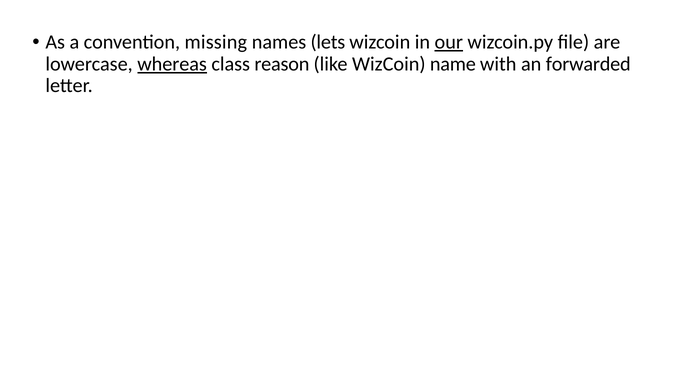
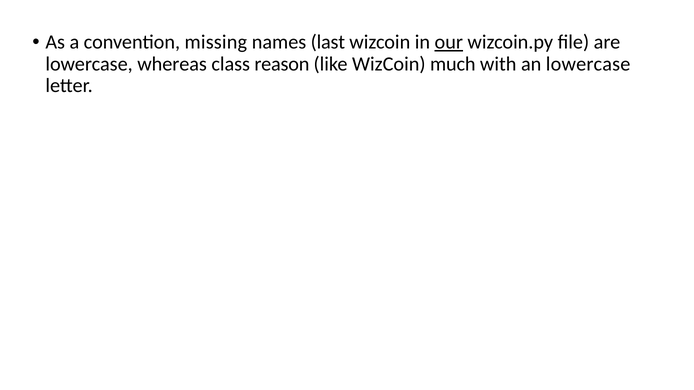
lets: lets -> last (328, 42)
whereas underline: present -> none (172, 64)
name: name -> much (453, 64)
an forwarded: forwarded -> lowercase (588, 64)
